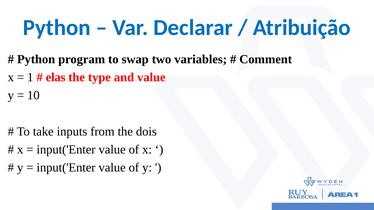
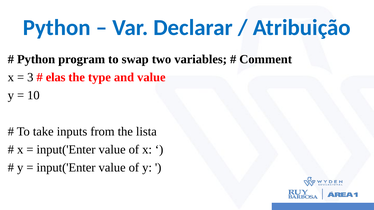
1: 1 -> 3 (30, 77)
dois: dois -> lista (146, 132)
